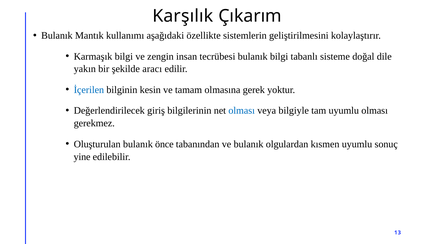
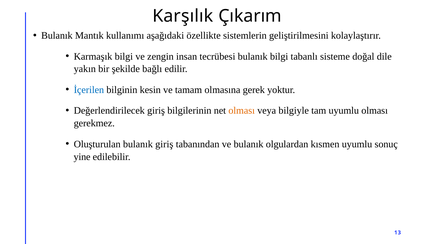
aracı: aracı -> bağlı (152, 69)
olması colour: blue -> orange (242, 111)
bulanık önce: önce -> giriş (164, 144)
